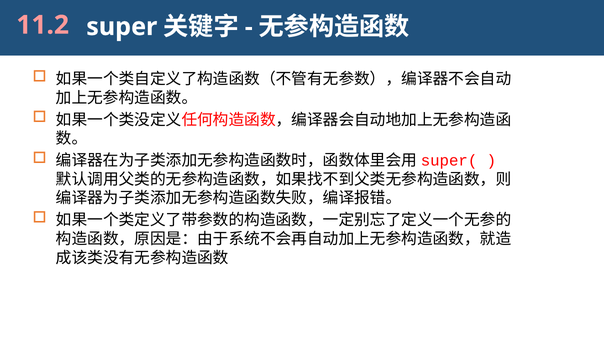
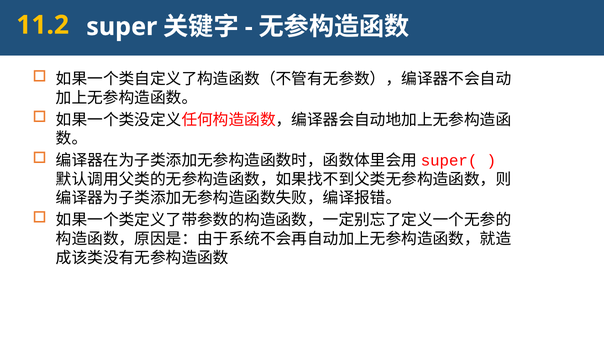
11.2 colour: pink -> yellow (43, 25)
